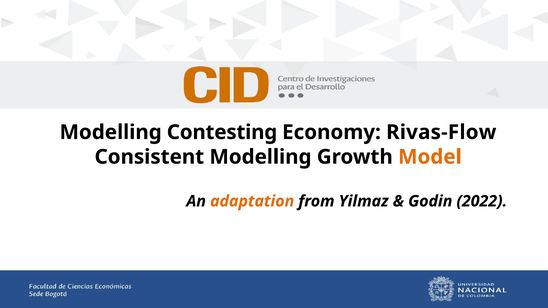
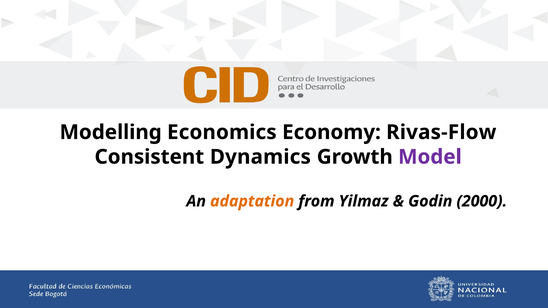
Contesting: Contesting -> Economics (222, 132)
Consistent Modelling: Modelling -> Dynamics (260, 157)
Model colour: orange -> purple (430, 157)
2022: 2022 -> 2000 (482, 201)
